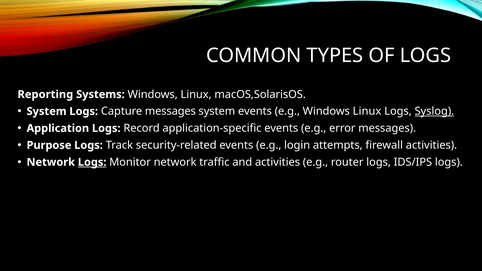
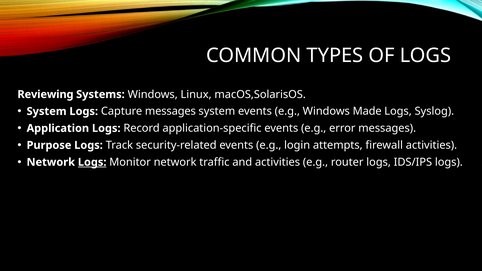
Reporting: Reporting -> Reviewing (45, 94)
e.g Windows Linux: Linux -> Made (367, 111)
Syslog underline: present -> none (434, 111)
